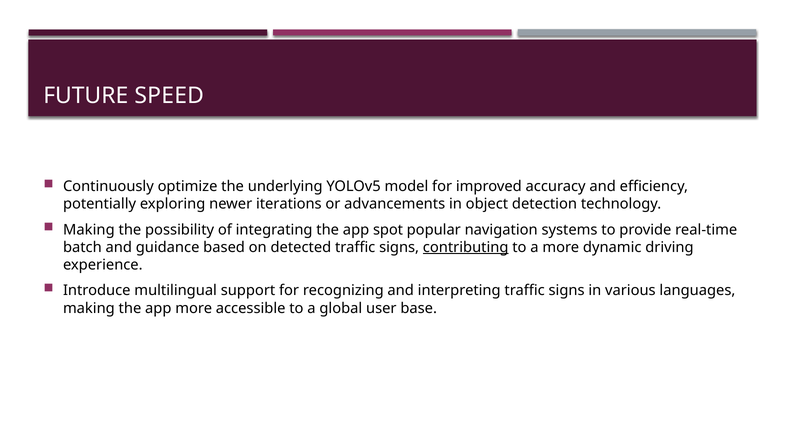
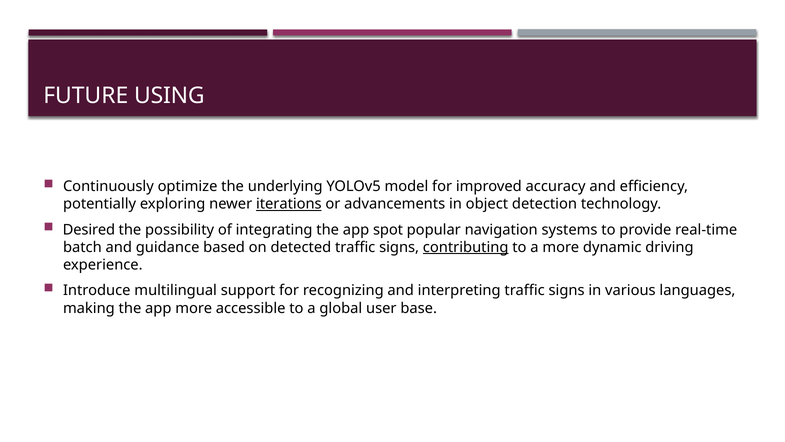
SPEED: SPEED -> USING (169, 95)
iterations underline: none -> present (289, 204)
Making: Making -> Desired (89, 229)
